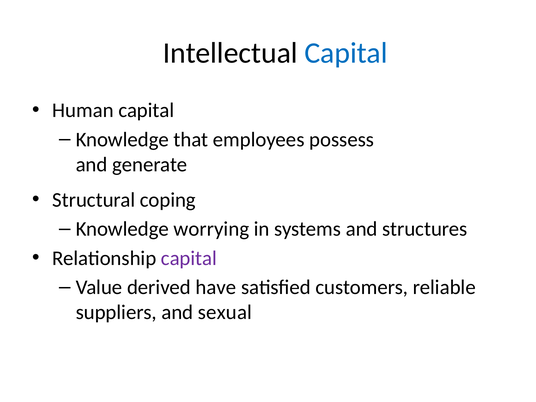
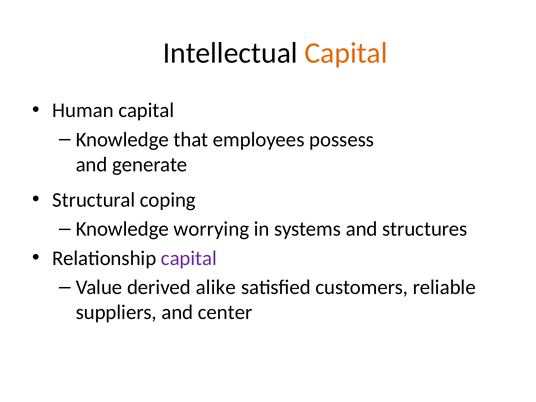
Capital colour: blue -> orange (346, 53)
have: have -> alike (216, 287)
sexual: sexual -> center (225, 312)
